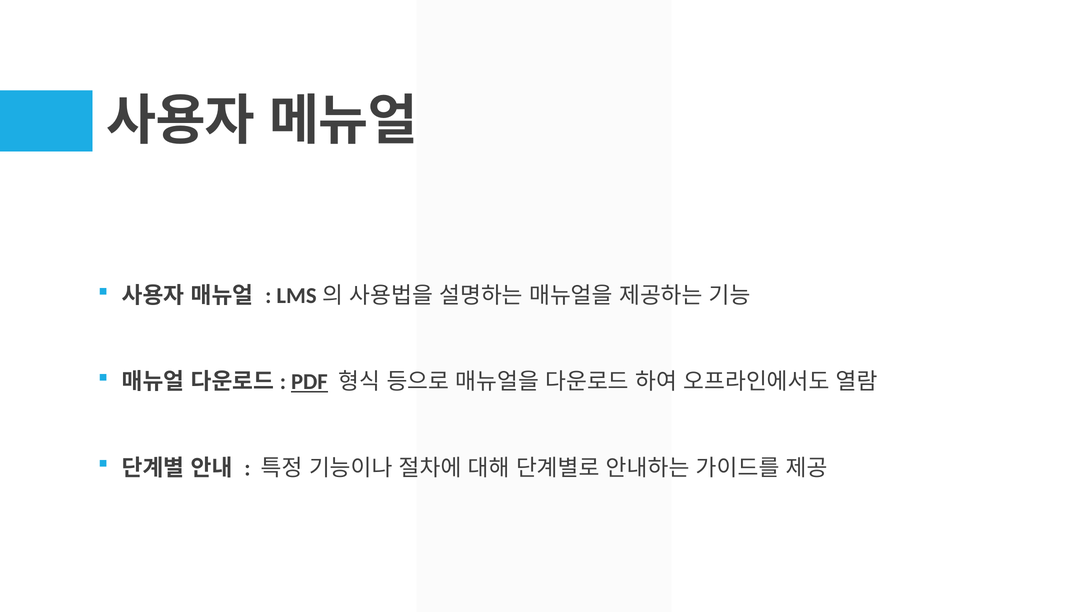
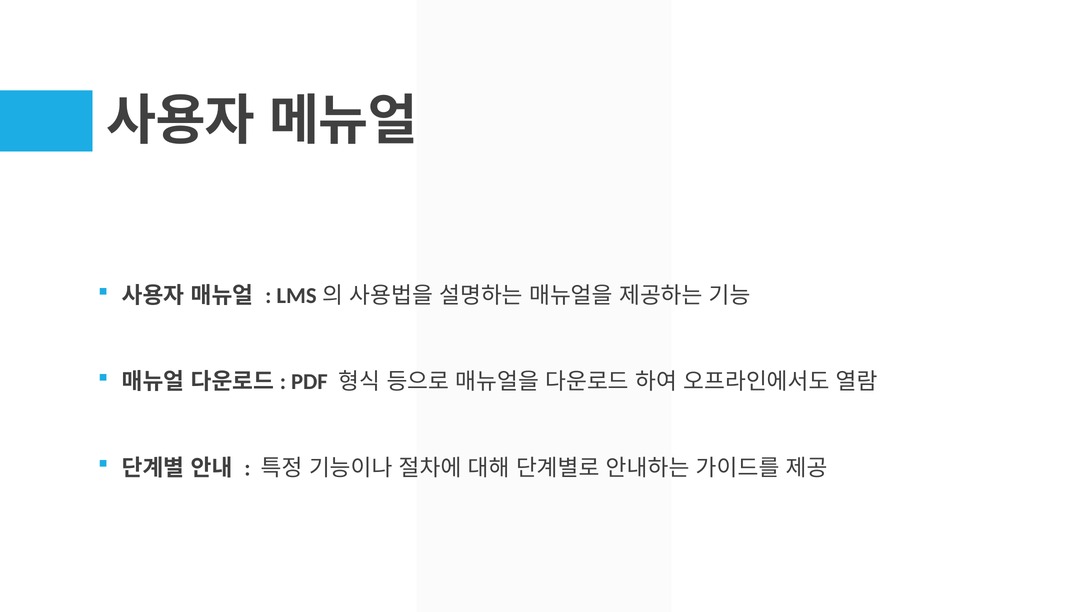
PDF underline: present -> none (309, 382)
